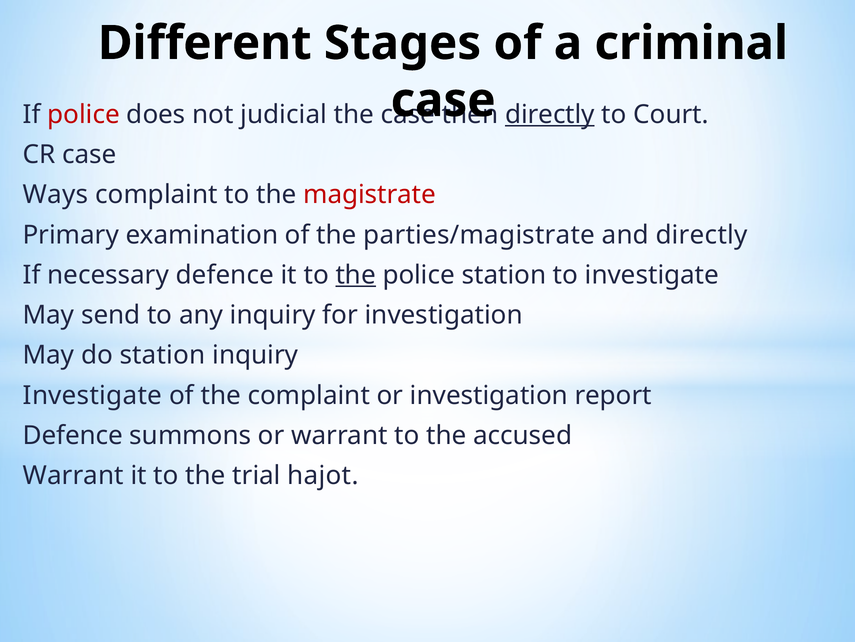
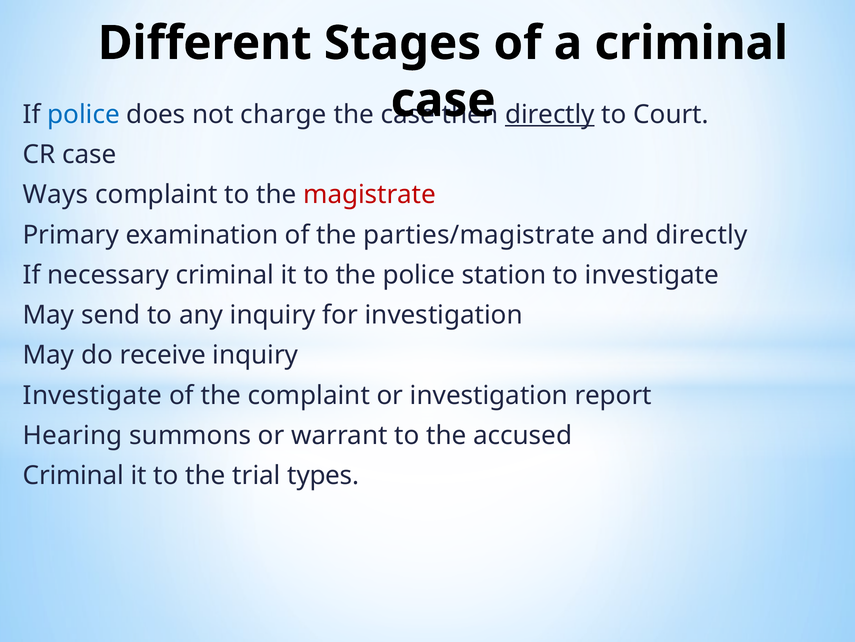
police colour: red -> blue (84, 114)
judicial: judicial -> charge (284, 114)
necessary defence: defence -> criminal (225, 275)
the underline: present -> none (356, 275)
do station: station -> receive (163, 355)
Defence: Defence -> Hearing (73, 435)
Warrant: Warrant -> Criminal (73, 475)
hajot: hajot -> types (323, 475)
